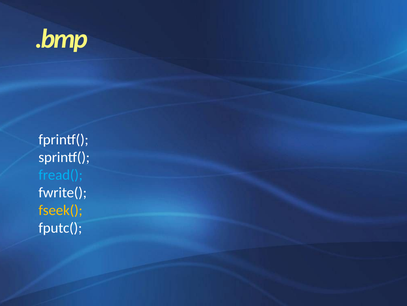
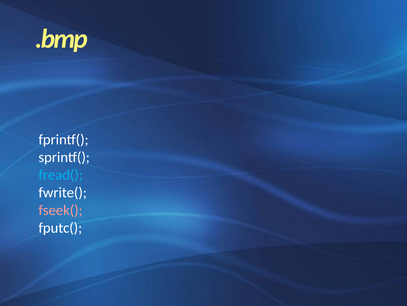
fseek( colour: yellow -> pink (61, 210)
